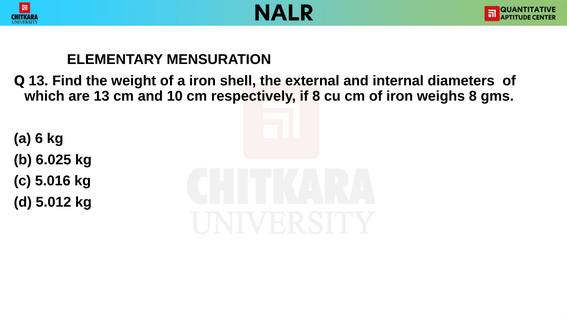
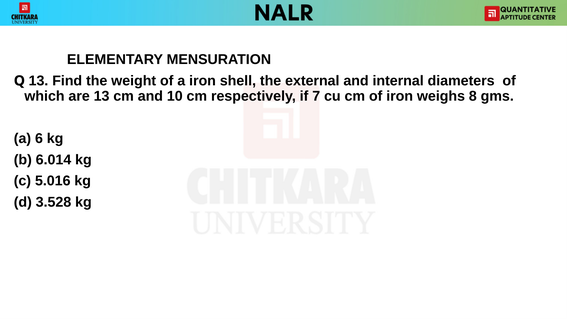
if 8: 8 -> 7 (316, 96)
6.025: 6.025 -> 6.014 (53, 160)
5.012: 5.012 -> 3.528 (53, 202)
